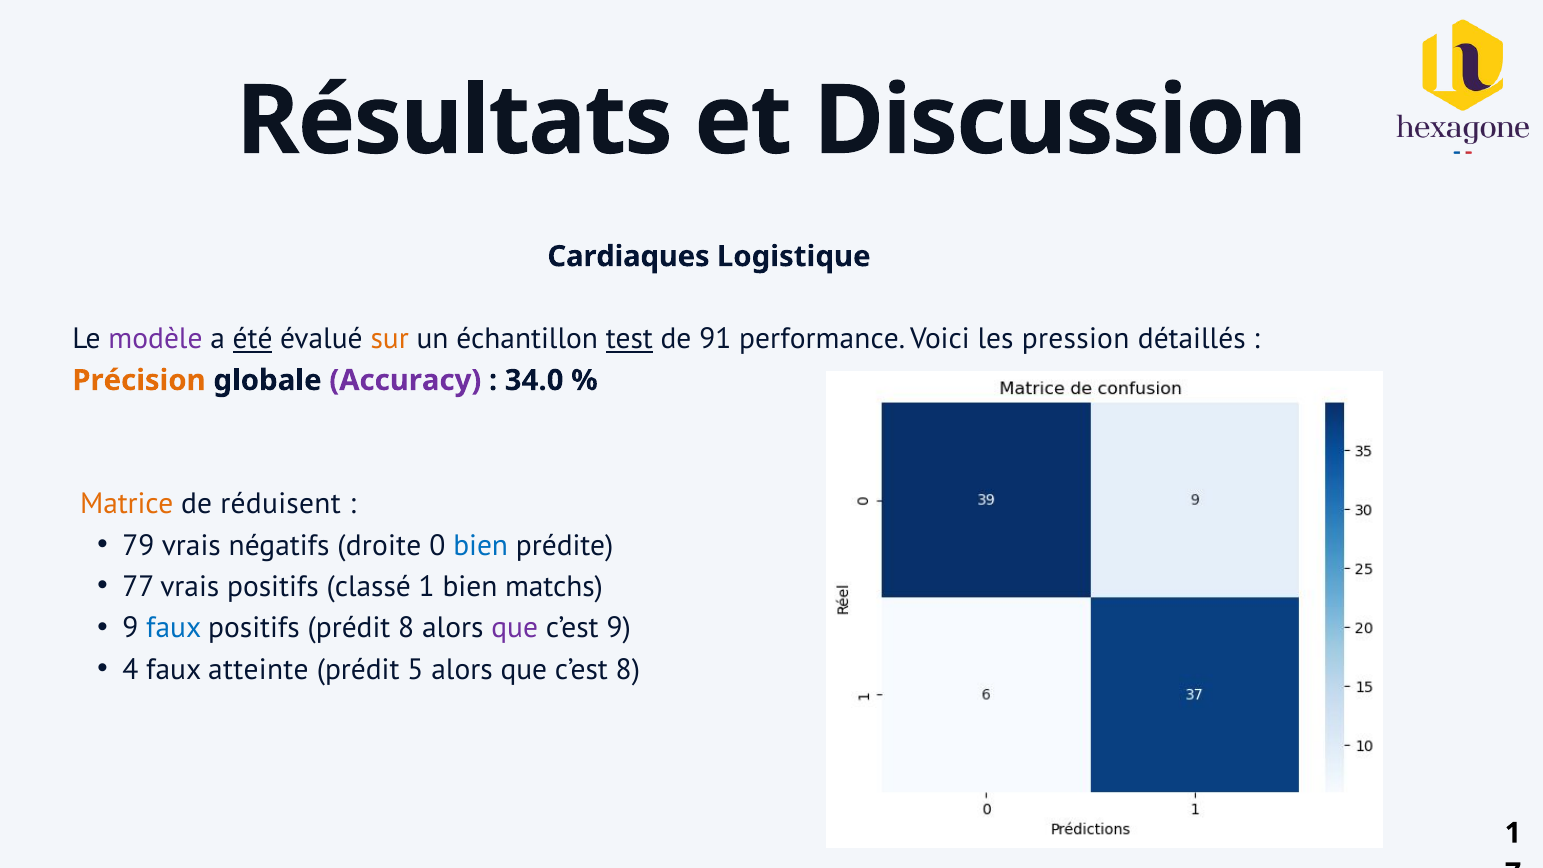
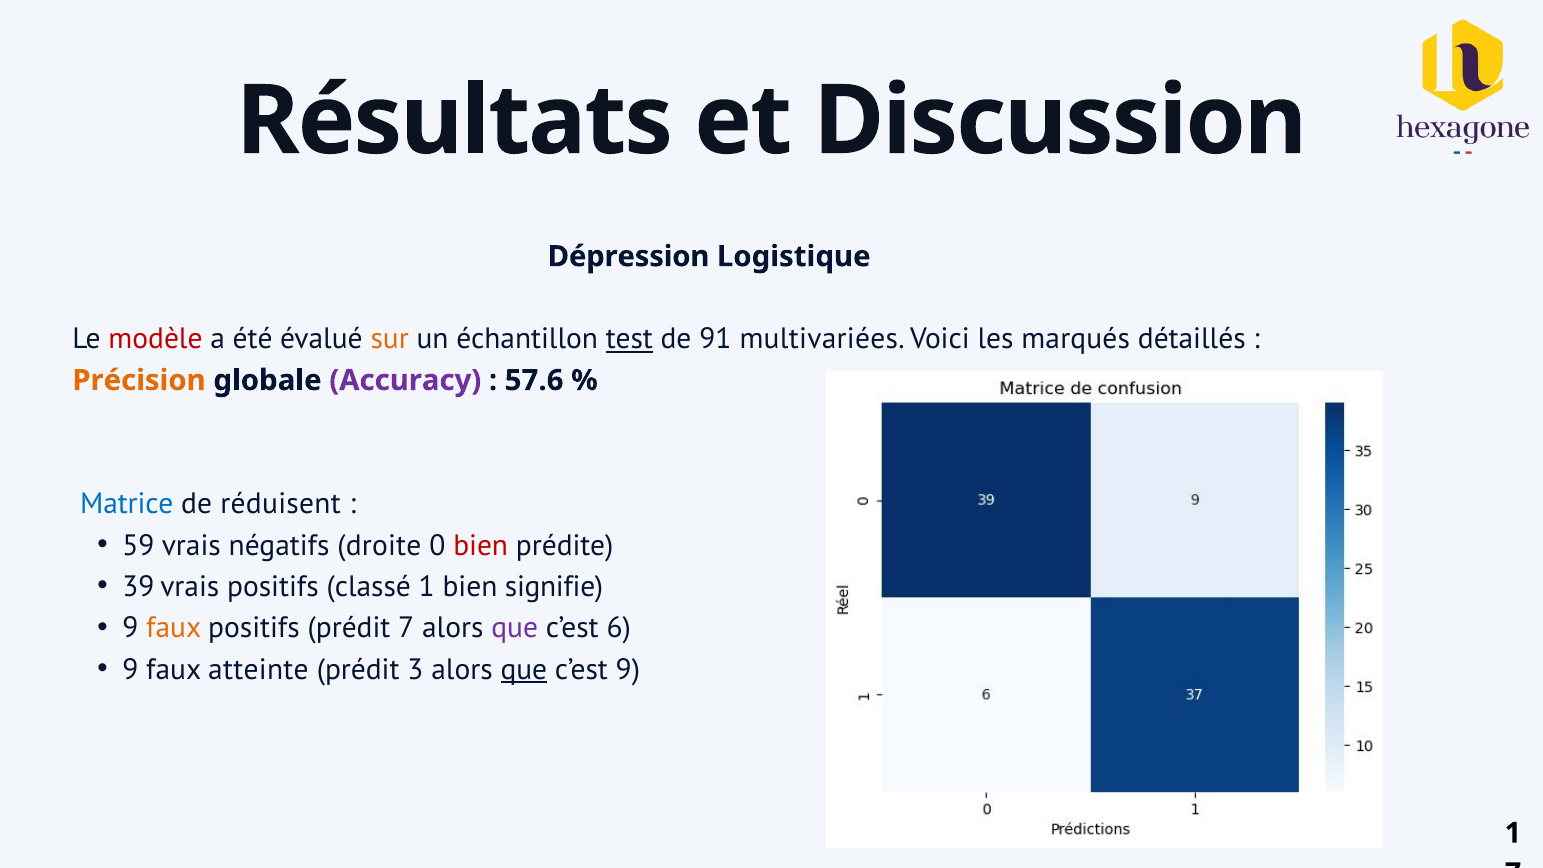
Cardiaques: Cardiaques -> Dépression (629, 257)
modèle colour: purple -> red (156, 339)
été underline: present -> none (253, 339)
performance: performance -> multivariées (822, 339)
pression: pression -> marqués (1076, 339)
34.0: 34.0 -> 57.6 (534, 380)
Matrice colour: orange -> blue (127, 504)
79: 79 -> 59 (138, 545)
bien colour: blue -> red (481, 545)
77: 77 -> 39 (138, 587)
matchs: matchs -> signifie (554, 587)
faux colour: blue -> orange (174, 628)
prédit 8: 8 -> 7 (406, 628)
c’est 9: 9 -> 6 (619, 628)
4: 4 -> 9 (130, 669)
5: 5 -> 3 (416, 669)
que underline: none -> present (524, 669)
c’est 8: 8 -> 9 (628, 669)
